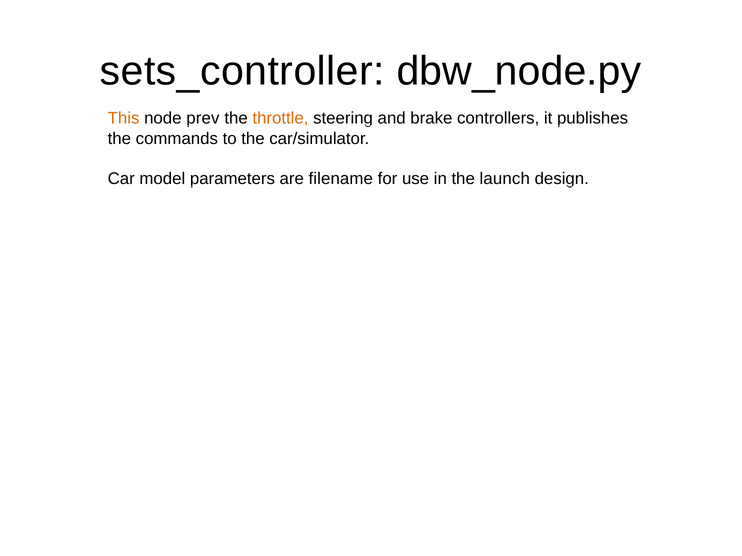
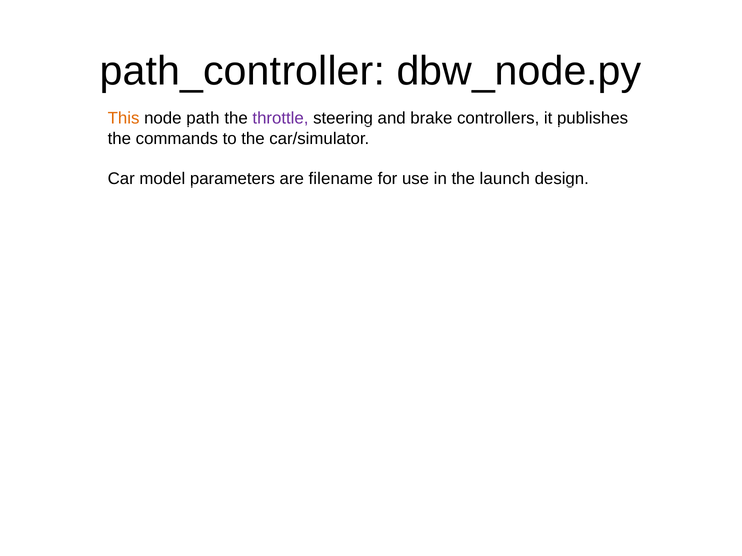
sets_controller: sets_controller -> path_controller (242, 71)
prev: prev -> path (203, 118)
throttle colour: orange -> purple (280, 118)
